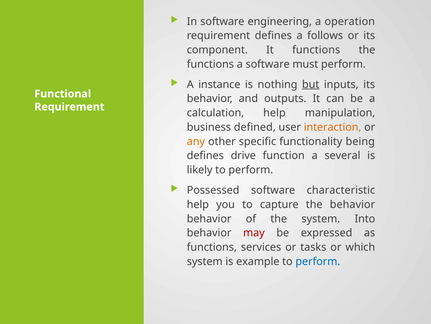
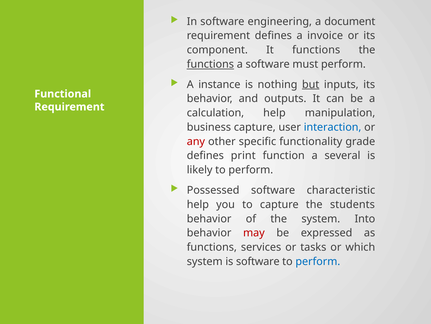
operation: operation -> document (350, 21)
follows: follows -> invoice (325, 36)
functions underline: none -> present (210, 64)
business defined: defined -> capture (255, 127)
interaction colour: orange -> blue (333, 127)
any colour: orange -> red (196, 141)
being: being -> grade (360, 141)
drive: drive -> print (243, 155)
the behavior: behavior -> students (352, 204)
is example: example -> software (258, 261)
